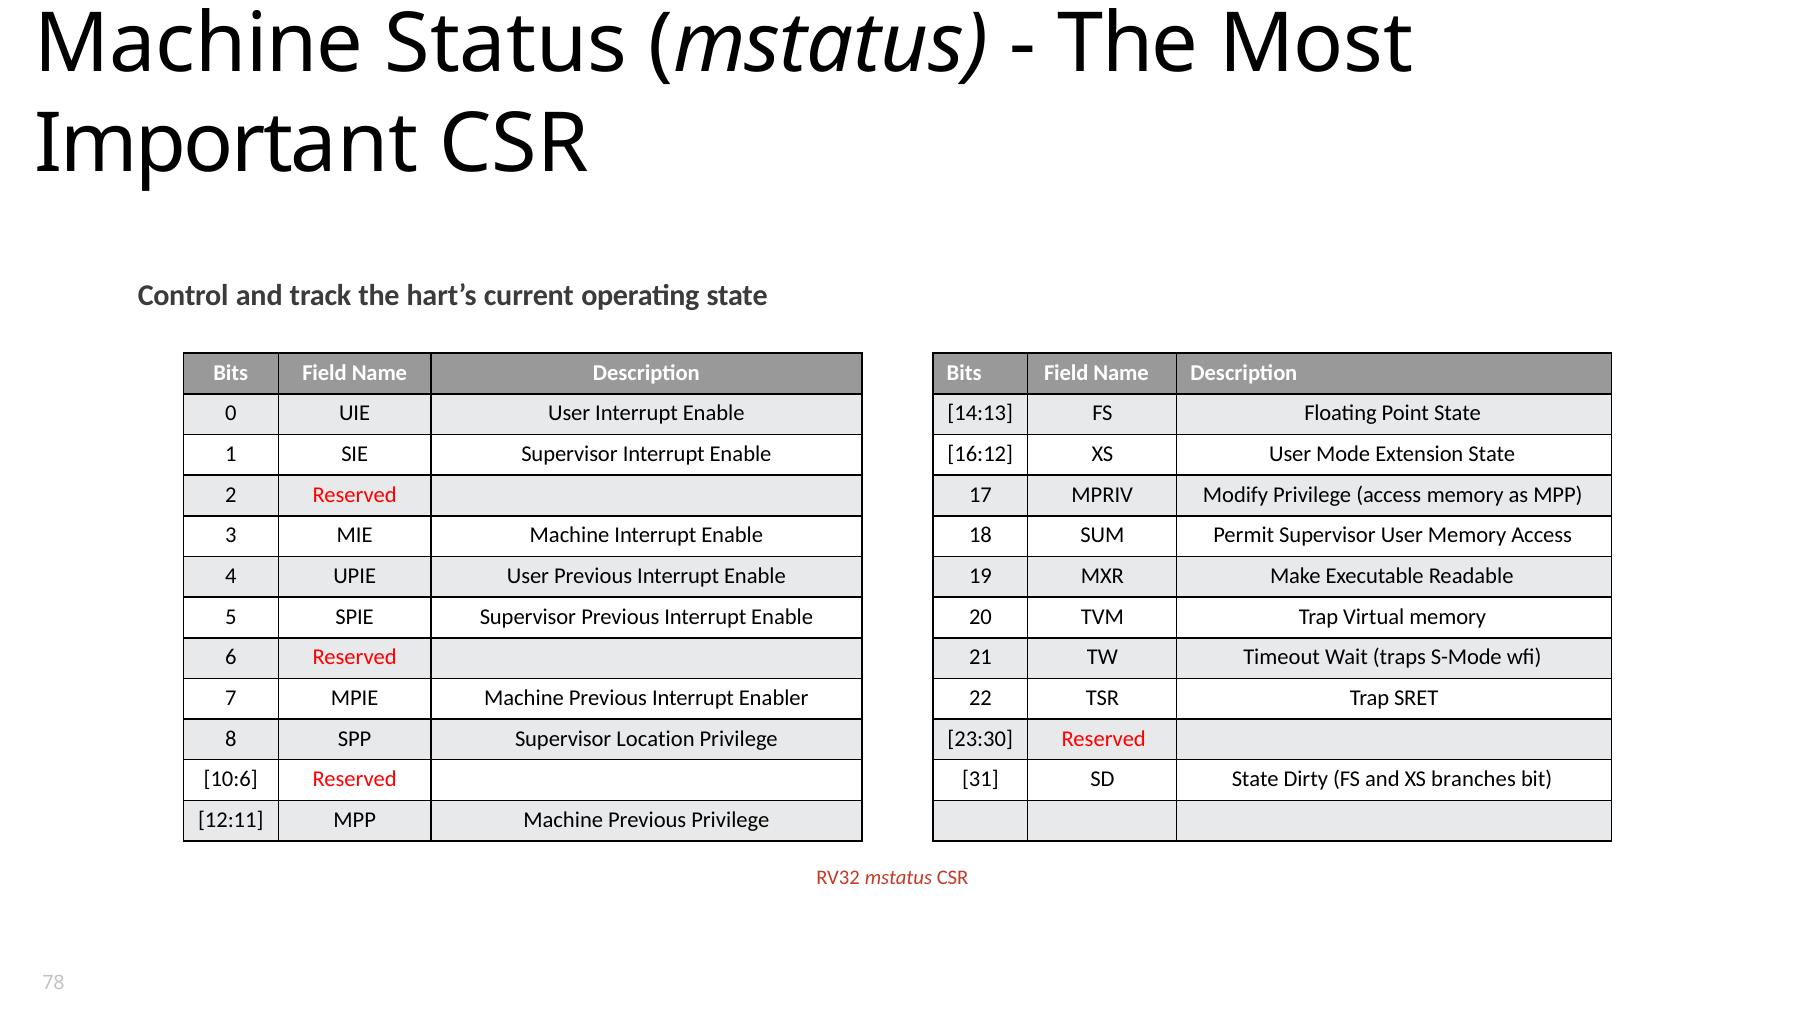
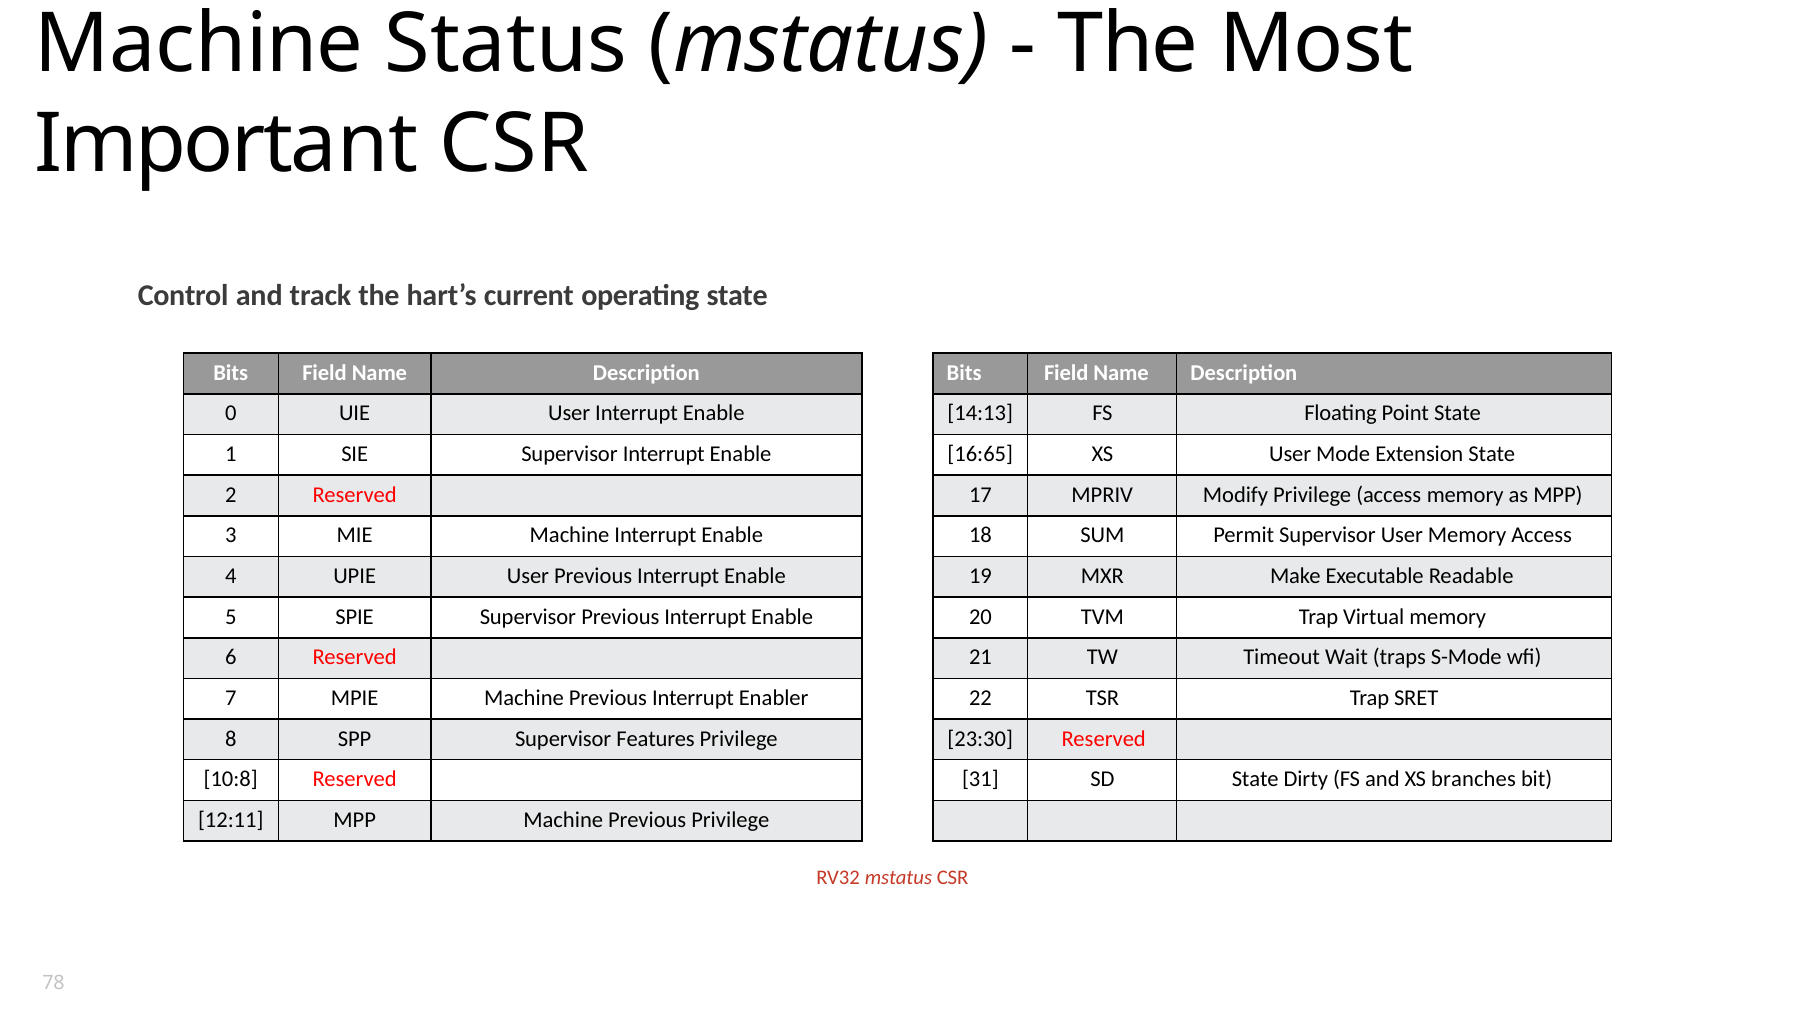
16:12: 16:12 -> 16:65 (980, 454)
Location: Location -> Features (656, 739)
10:6: 10:6 -> 10:8 (231, 779)
